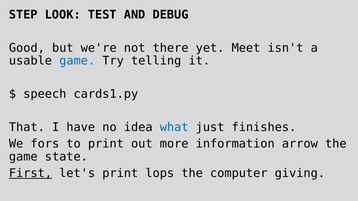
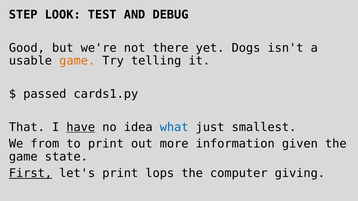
Meet: Meet -> Dogs (246, 48)
game colour: blue -> orange (77, 61)
speech: speech -> passed (45, 94)
have underline: none -> present (81, 127)
finishes: finishes -> smallest (264, 127)
fors: fors -> from (45, 144)
arrow: arrow -> given (300, 144)
